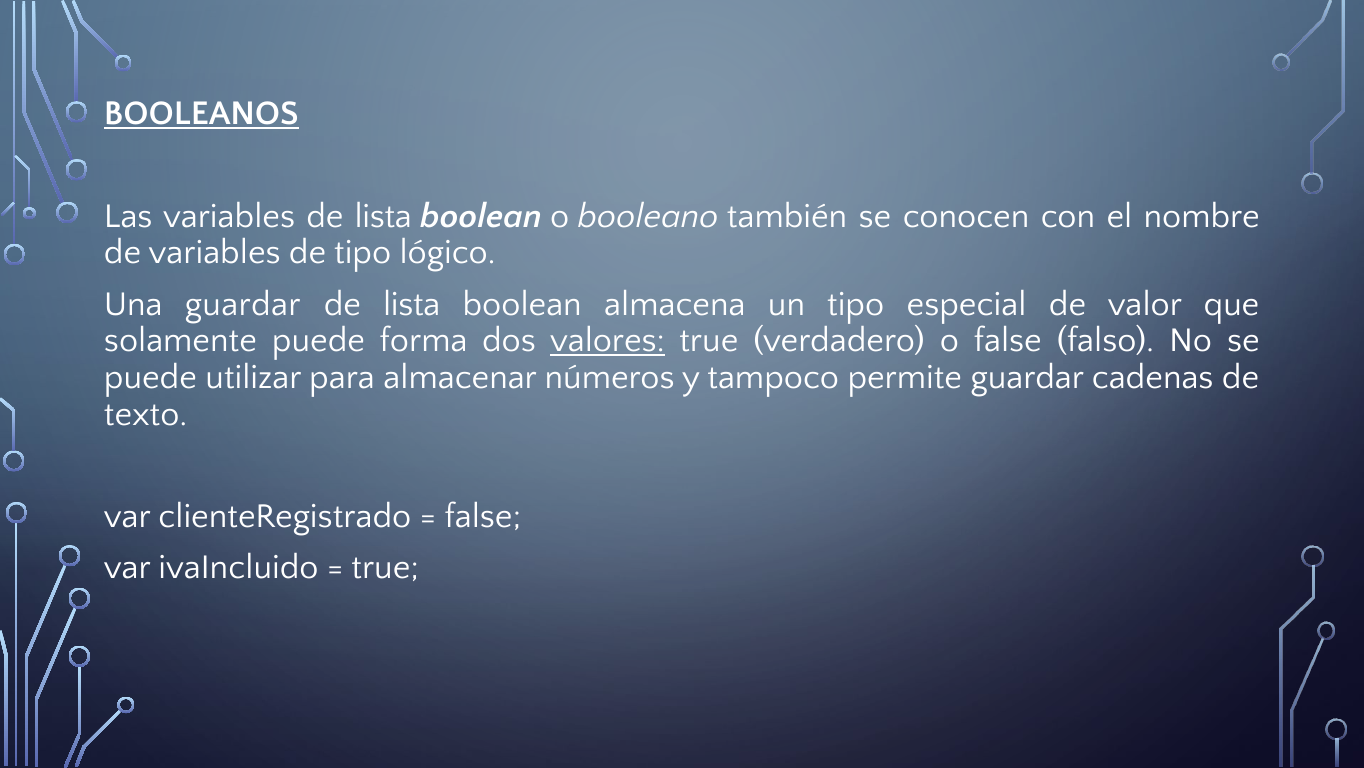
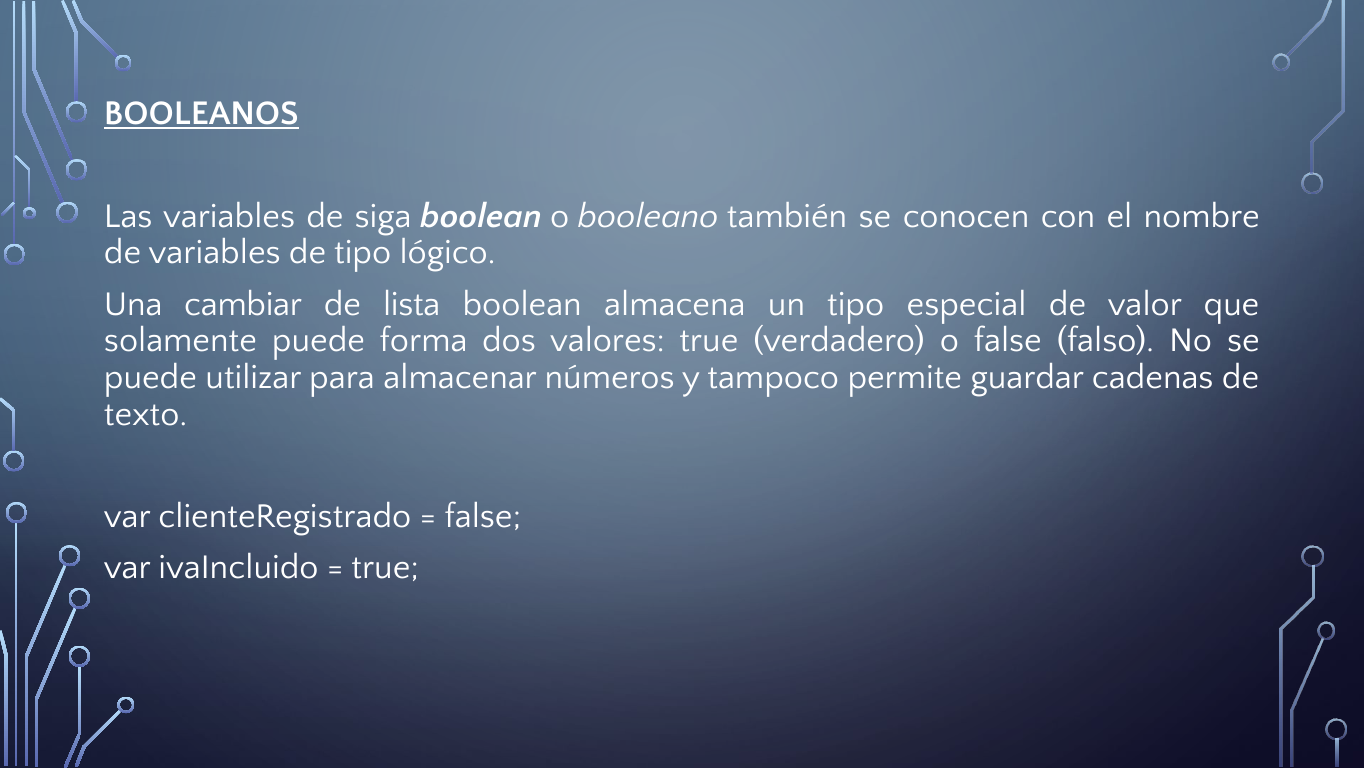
variables de lista: lista -> siga (383, 216)
Una guardar: guardar -> cambiar (243, 303)
valores underline: present -> none (607, 340)
